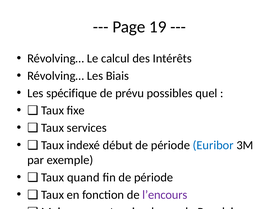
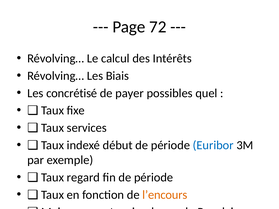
19: 19 -> 72 (158, 27)
spécifique: spécifique -> concrétisé (72, 93)
prévu: prévu -> payer (130, 93)
quand: quand -> regard (83, 178)
l’encours colour: purple -> orange (165, 195)
